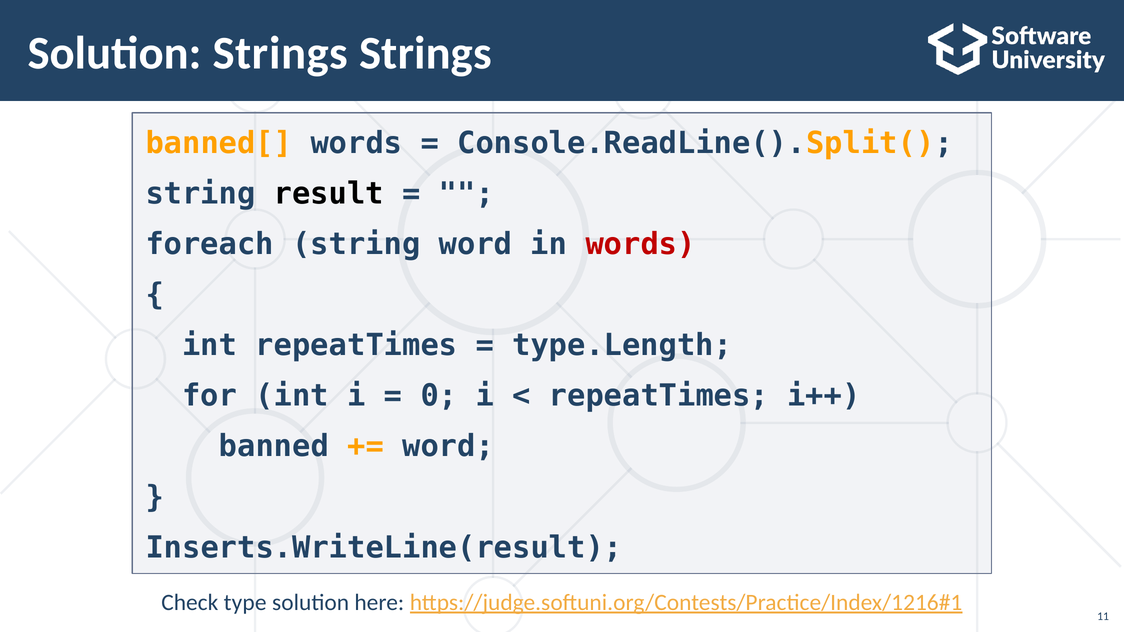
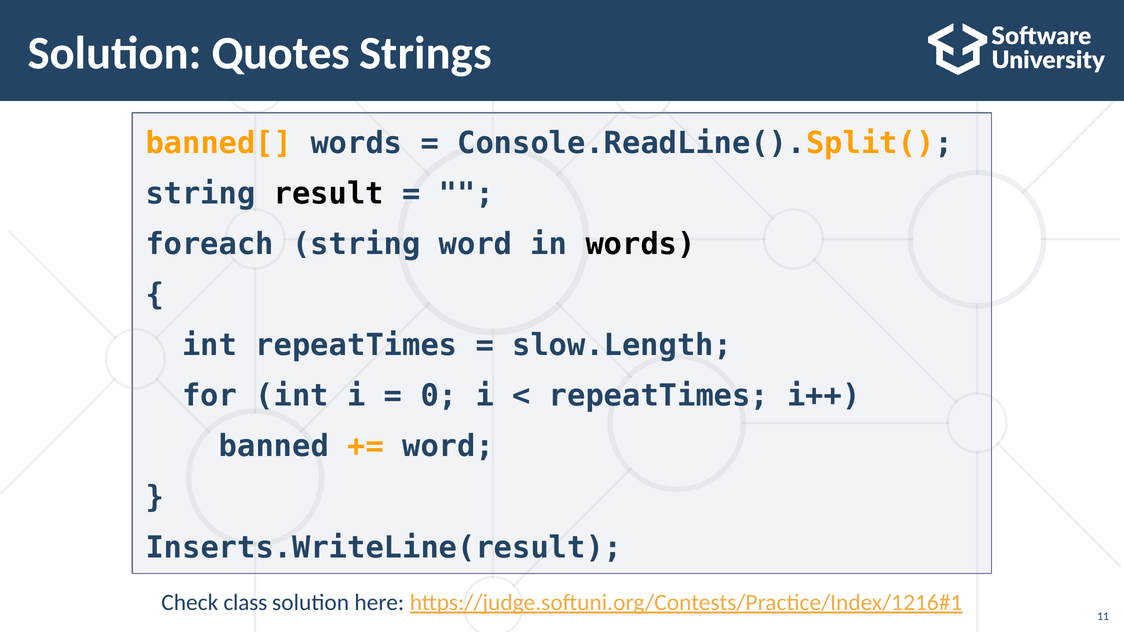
Solution Strings: Strings -> Quotes (281, 53)
words colour: red -> black (640, 244)
type.Length: type.Length -> slow.Length (622, 345)
type: type -> class (245, 603)
